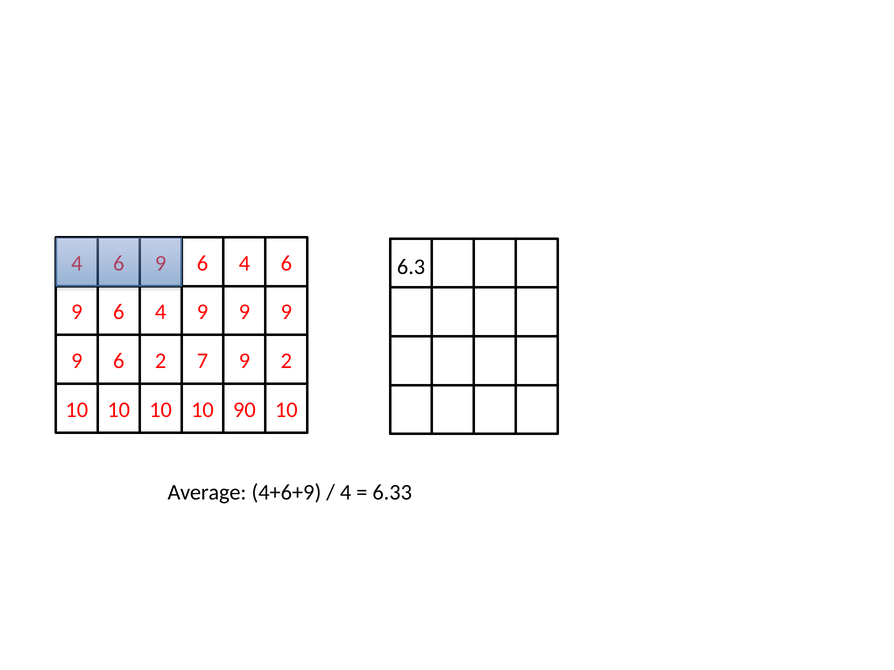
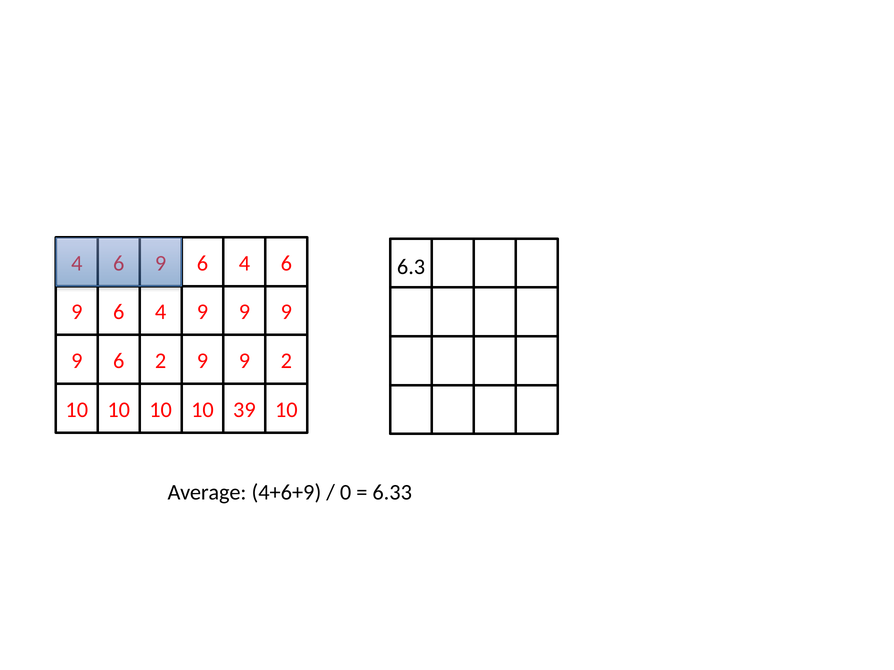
6 2 7: 7 -> 9 (203, 361)
90: 90 -> 39 (244, 410)
4: 4 -> 0 (346, 493)
